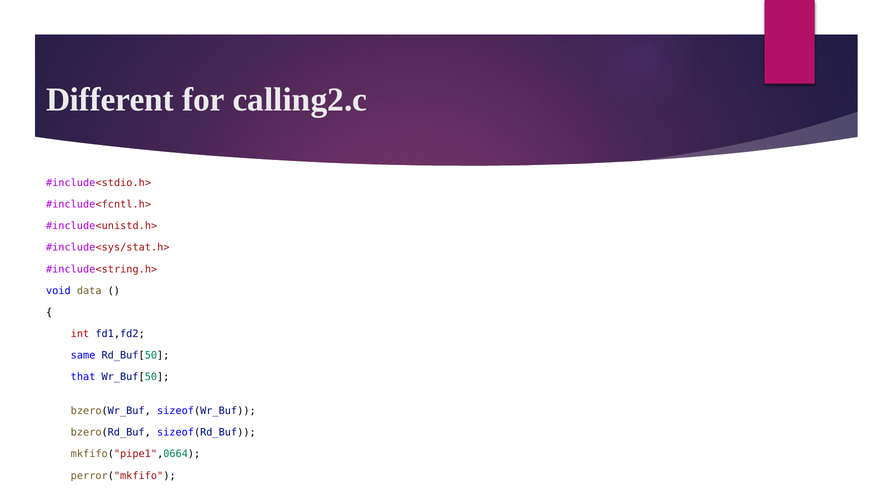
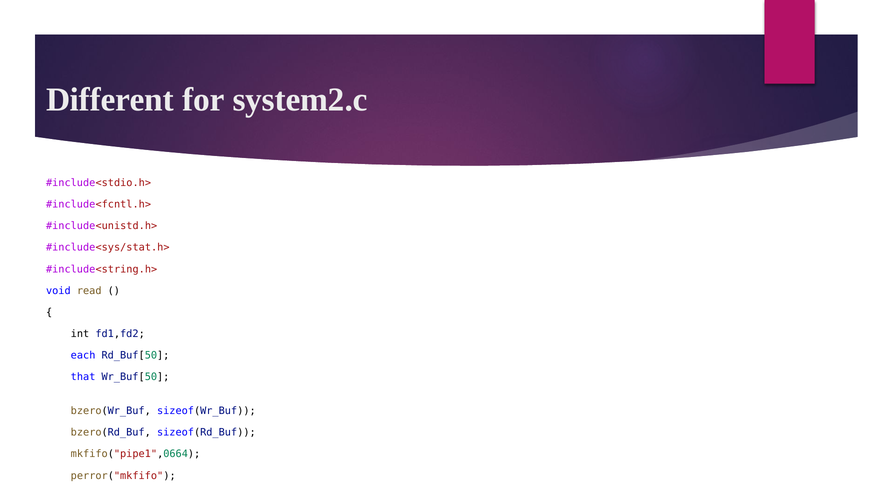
calling2.c: calling2.c -> system2.c (300, 100)
data: data -> read (89, 291)
int colour: red -> black (80, 334)
same: same -> each (83, 356)
